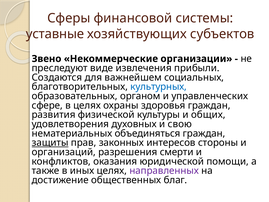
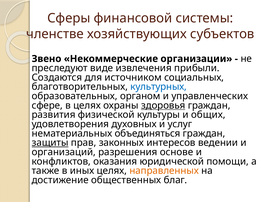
уставные: уставные -> членстве (55, 34)
важнейшем: важнейшем -> источником (133, 77)
здоровья underline: none -> present (163, 105)
свою: свою -> услуг (180, 124)
стороны: стороны -> ведении (218, 143)
смерти: смерти -> основе (177, 152)
направленных colour: purple -> orange (164, 171)
